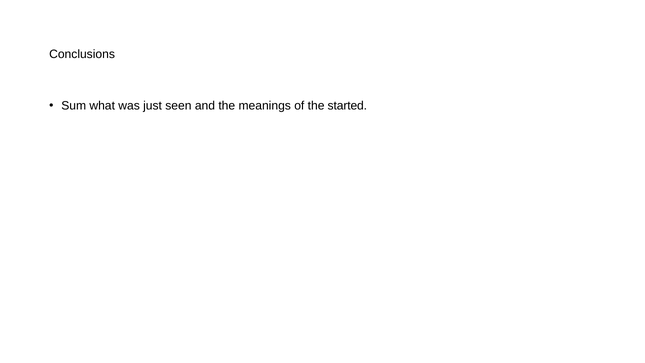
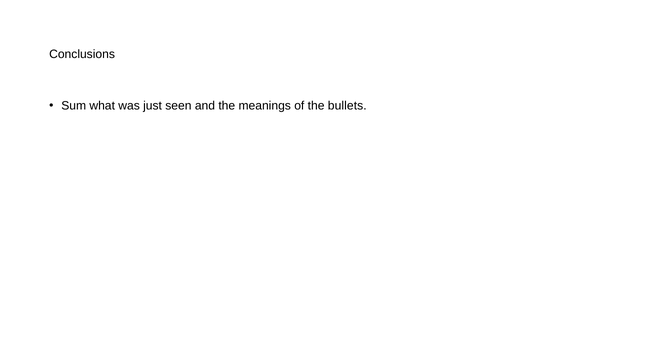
started: started -> bullets (347, 105)
